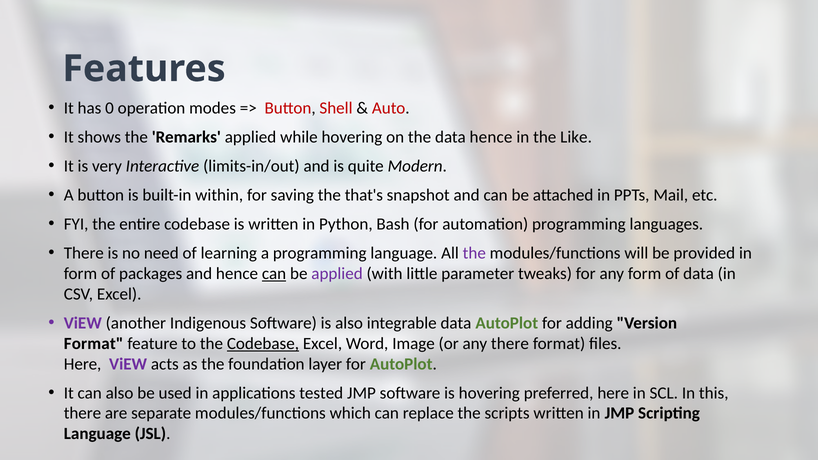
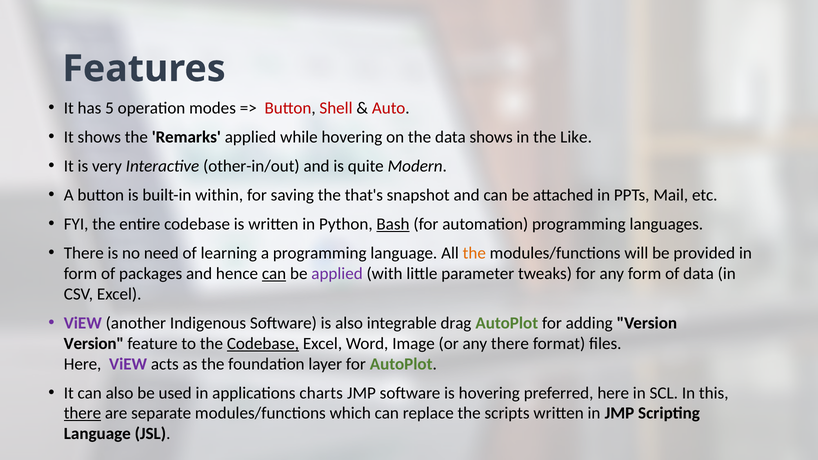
0: 0 -> 5 (110, 108)
data hence: hence -> shows (491, 137)
limits-in/out: limits-in/out -> other-in/out (251, 166)
Bash underline: none -> present (393, 224)
the colour: purple -> orange (474, 253)
integrable data: data -> drag (456, 323)
Format: Format -> Version (94, 344)
tested: tested -> charts (321, 393)
there underline: none -> present (82, 413)
